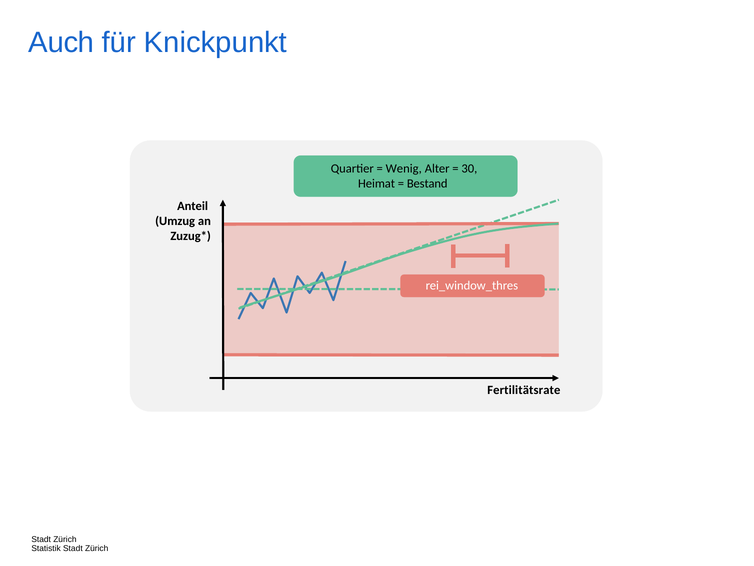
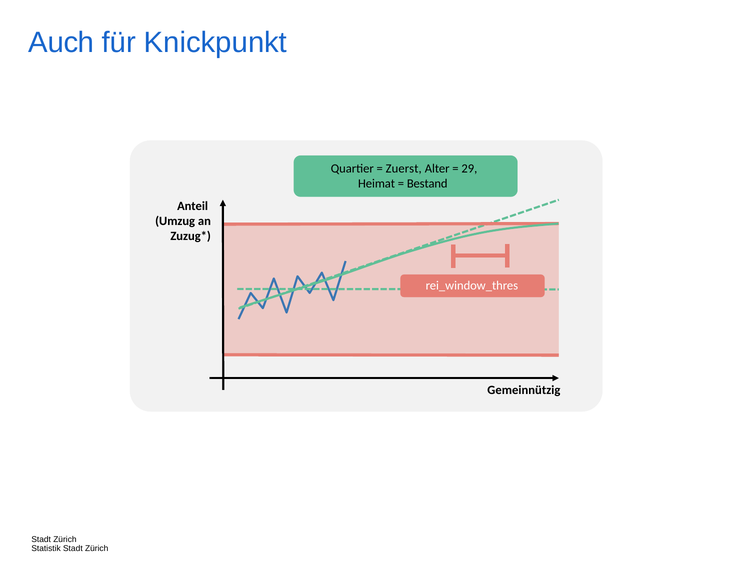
Wenig: Wenig -> Zuerst (404, 168)
30: 30 -> 29 (469, 168)
Fertilitätsrate: Fertilitätsrate -> Gemeinnützig (524, 390)
